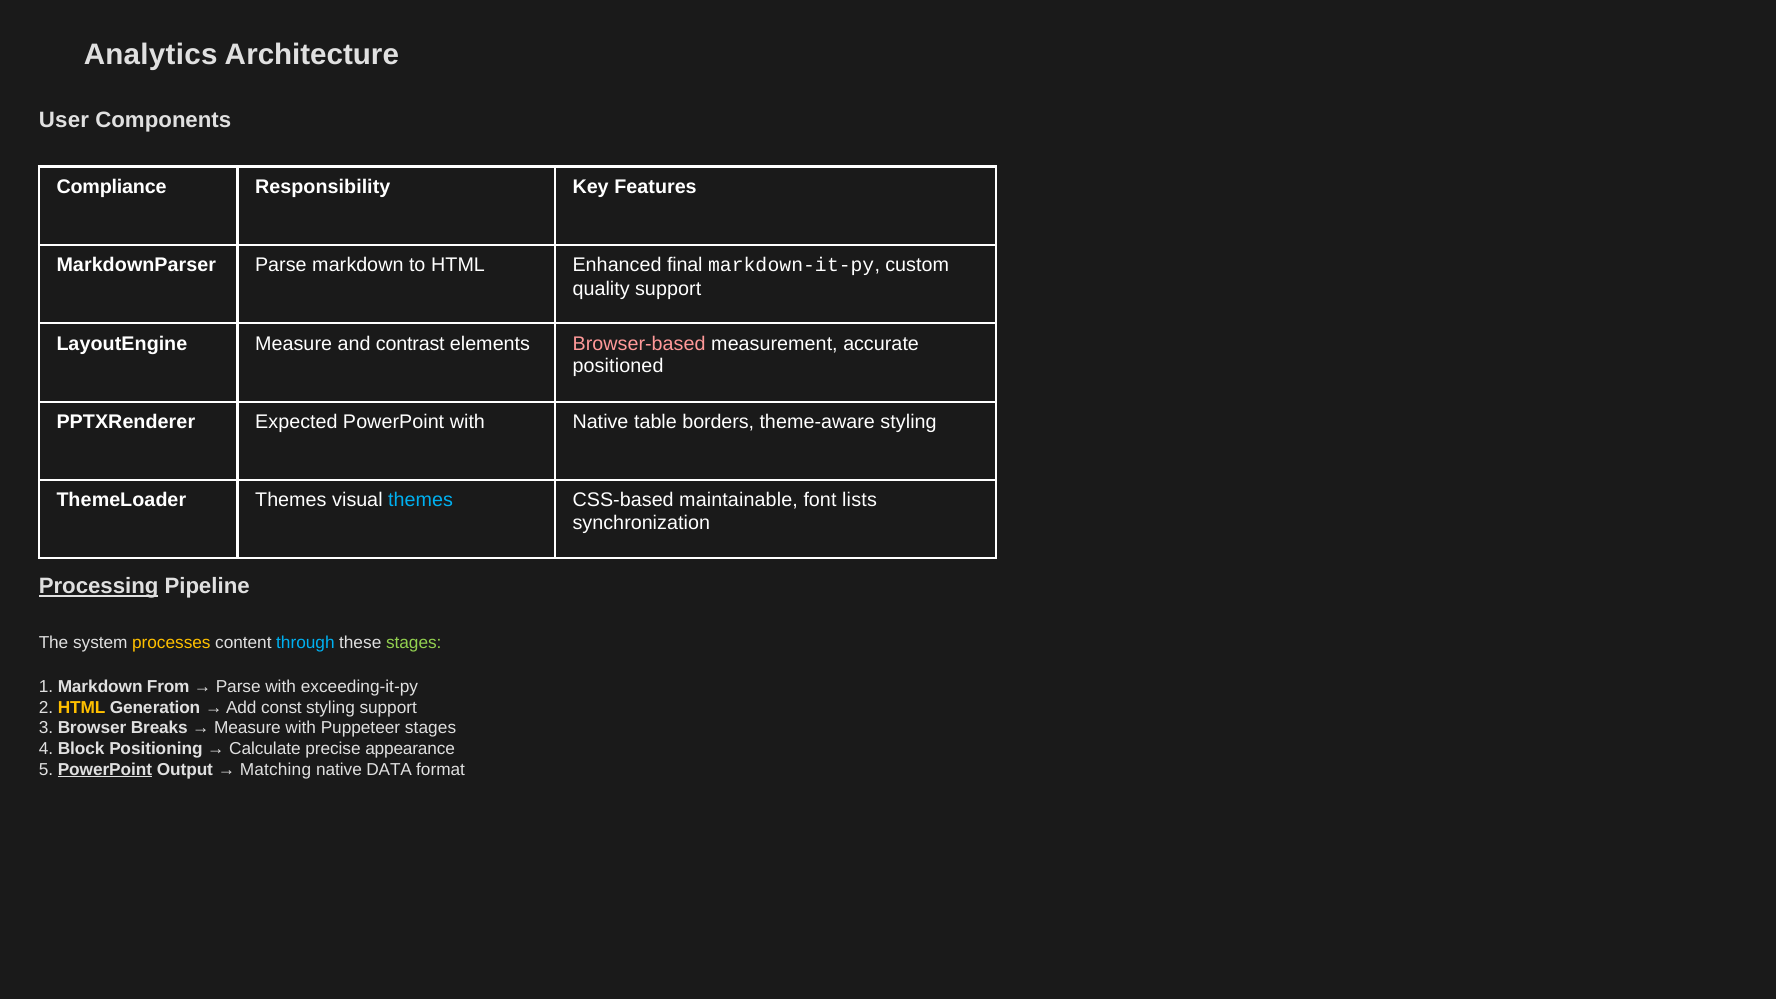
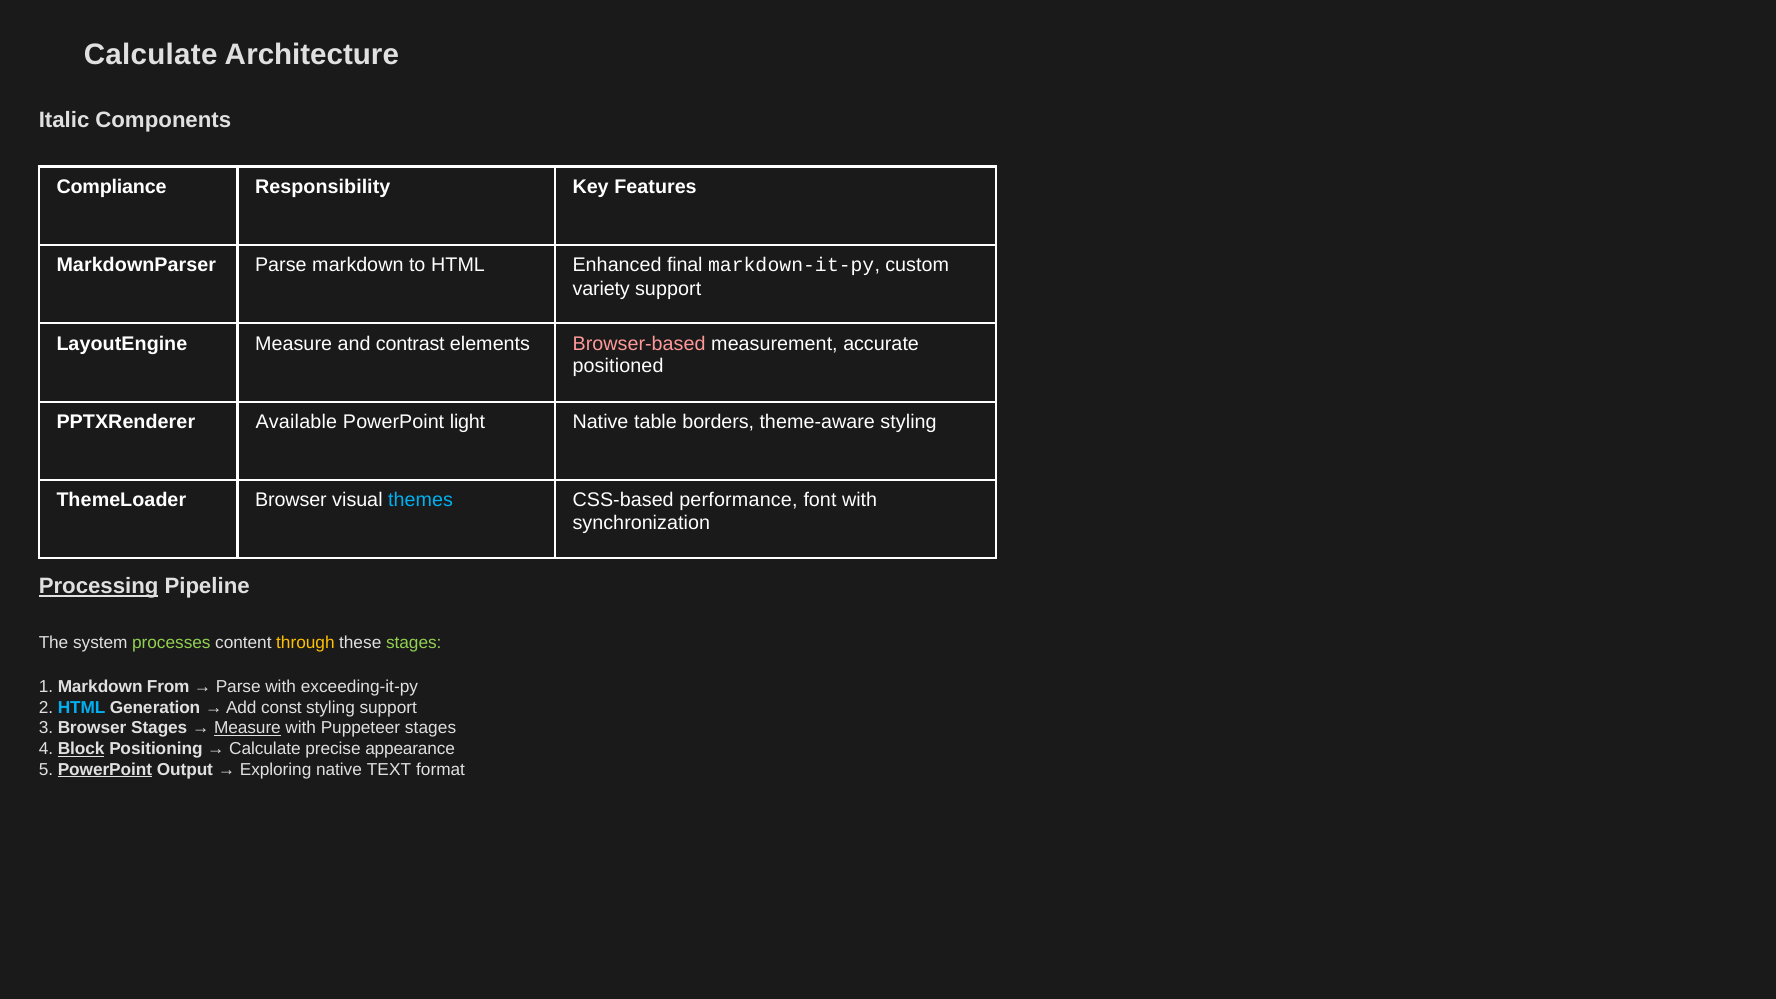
Analytics: Analytics -> Calculate (151, 55)
User: User -> Italic (64, 120)
quality: quality -> variety (601, 289)
Expected: Expected -> Available (296, 422)
PowerPoint with: with -> light (468, 422)
ThemeLoader Themes: Themes -> Browser (291, 500)
maintainable: maintainable -> performance (738, 500)
font lists: lists -> with (860, 500)
processes colour: yellow -> light green (171, 642)
through colour: light blue -> yellow (305, 642)
HTML colour: yellow -> light blue (82, 707)
Browser Breaks: Breaks -> Stages (159, 728)
Measure underline: none -> present (247, 728)
Block underline: none -> present (81, 749)
Matching: Matching -> Exploring (276, 770)
DATA: DATA -> TEXT (389, 770)
